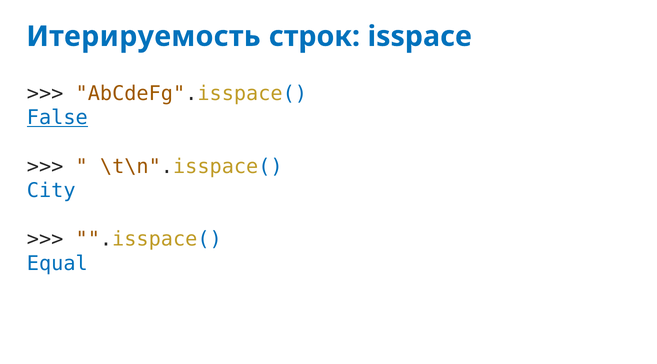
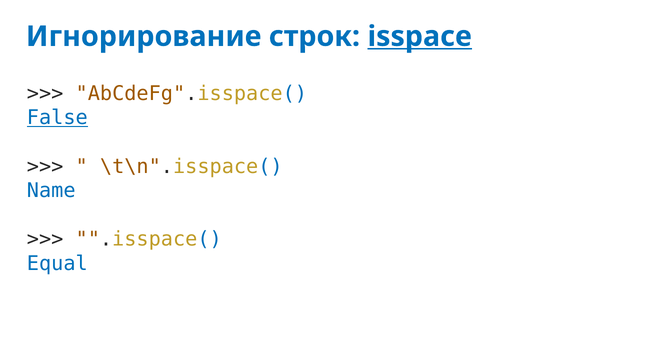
Итерируемость: Итерируемость -> Игнорирование (144, 36)
isspace underline: none -> present (420, 36)
City: City -> Name (51, 191)
